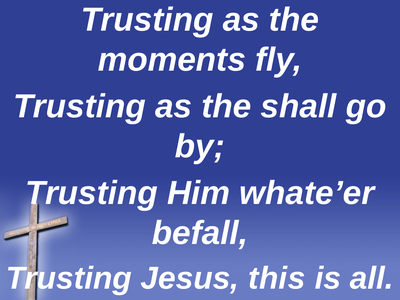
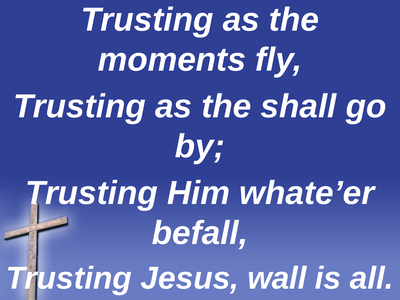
this: this -> wall (277, 279)
